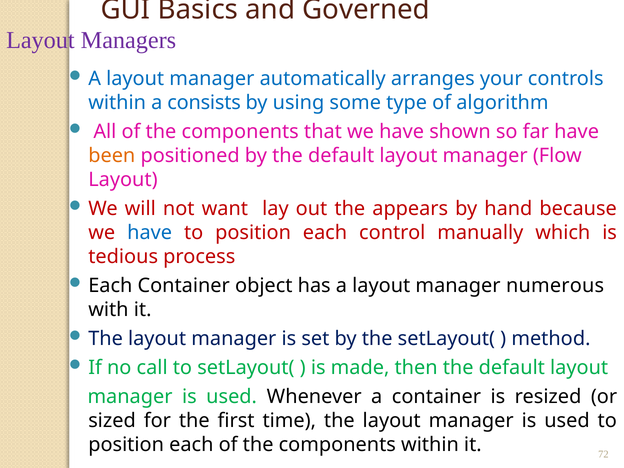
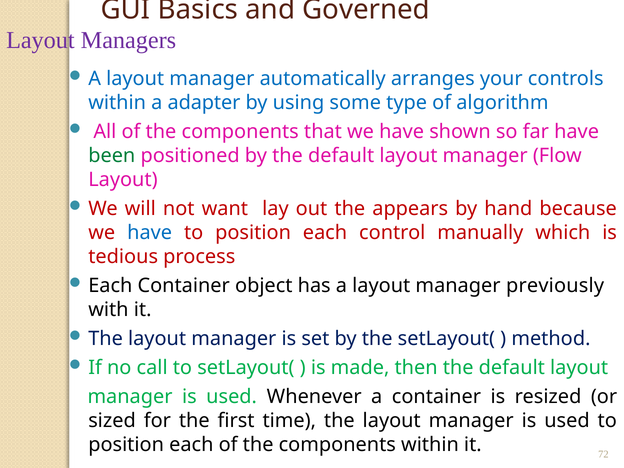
consists: consists -> adapter (204, 103)
been colour: orange -> green (112, 156)
numerous: numerous -> previously (555, 286)
